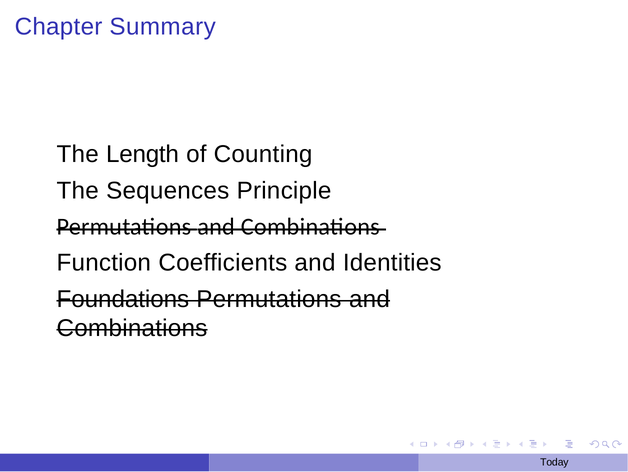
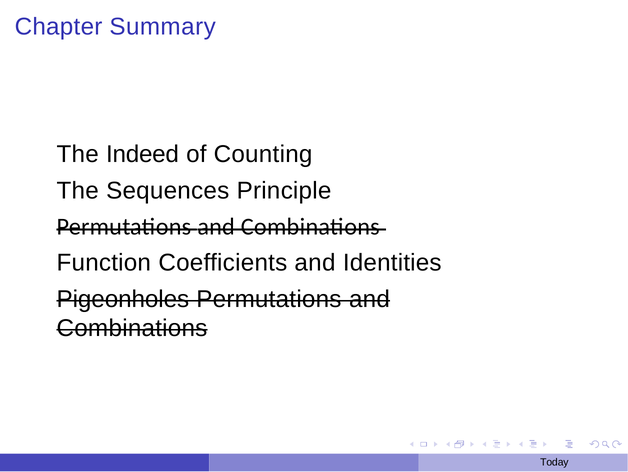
Length: Length -> Indeed (143, 154)
Foundations: Foundations -> Pigeonholes (123, 299)
